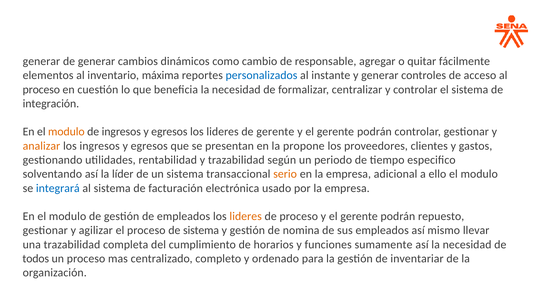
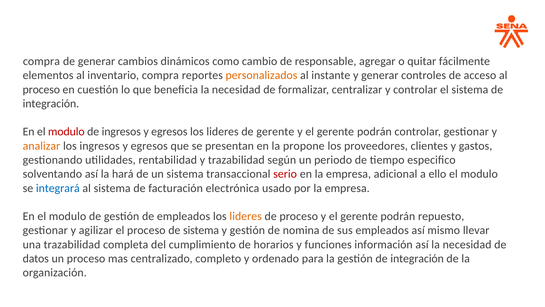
generar: generar -> compra (41, 61)
inventario máxima: máxima -> compra (160, 75)
personalizados colour: blue -> orange (261, 75)
modulo colour: orange -> red (66, 132)
líder: líder -> hará (123, 174)
serio colour: orange -> red (285, 174)
sumamente: sumamente -> información (384, 244)
todos: todos -> datos (36, 258)
gestión de inventariar: inventariar -> integración (417, 258)
